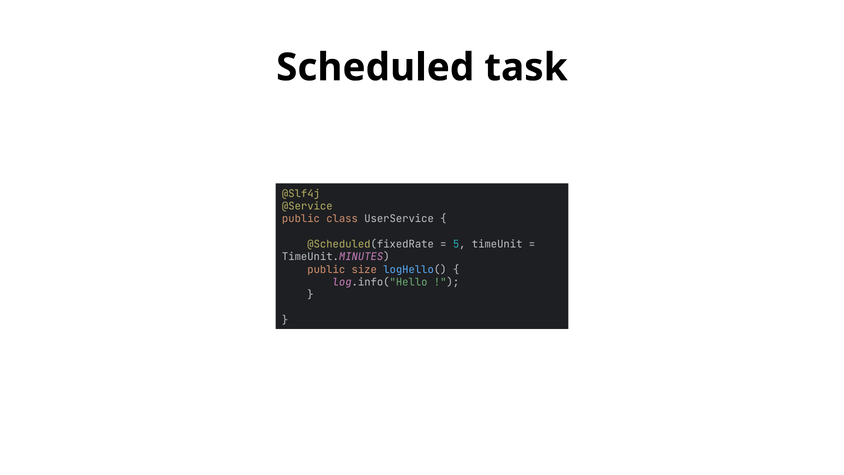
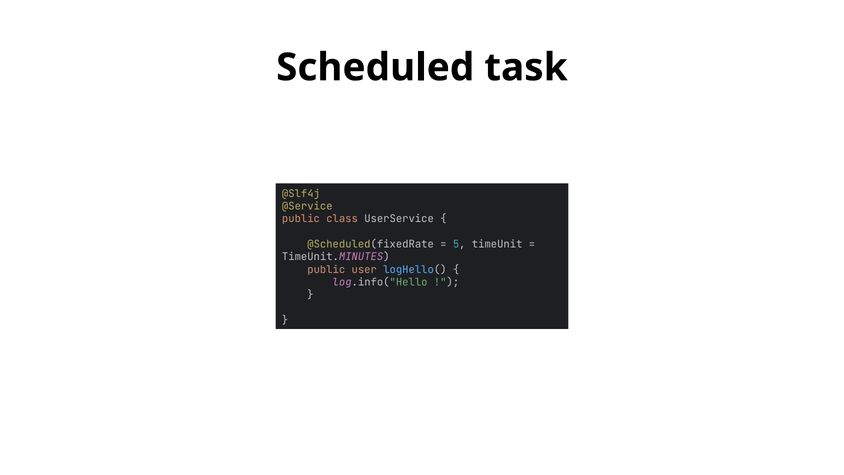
size: size -> user (364, 269)
